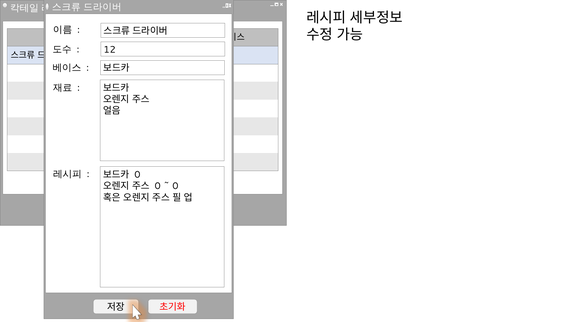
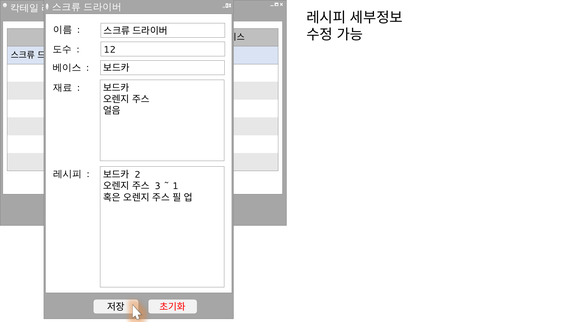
0: 0 -> 2 (137, 175)
0: 0 -> 3 (158, 186)
0: 0 -> 1 (175, 186)
